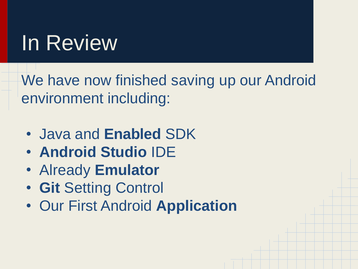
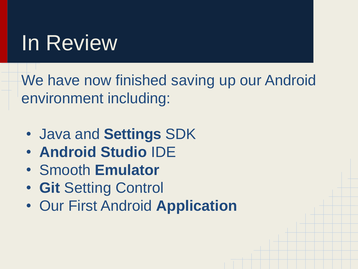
Enabled: Enabled -> Settings (133, 134)
Already: Already -> Smooth (65, 170)
